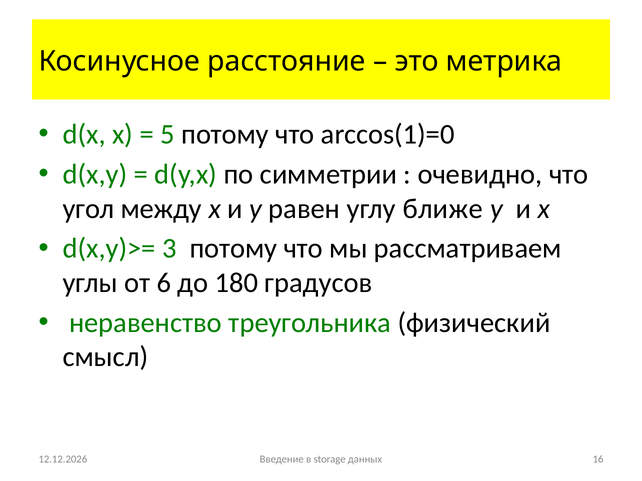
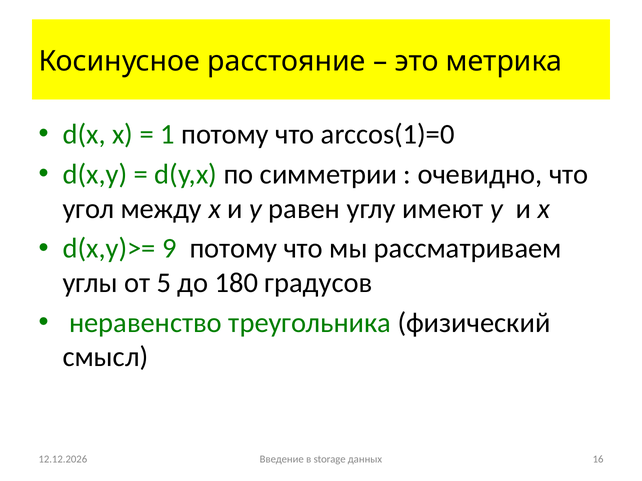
5: 5 -> 1 (167, 135)
ближе: ближе -> имеют (443, 209)
3: 3 -> 9 (169, 249)
6: 6 -> 5 (164, 283)
